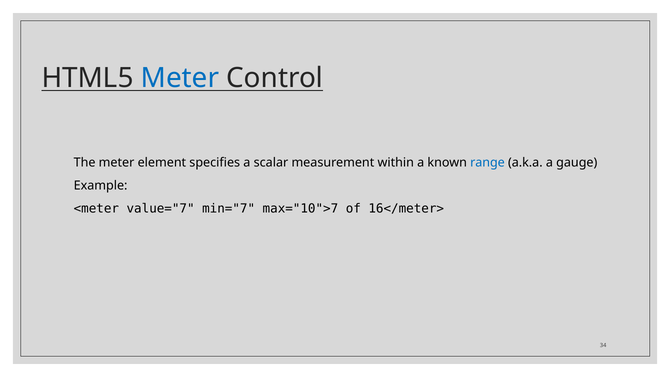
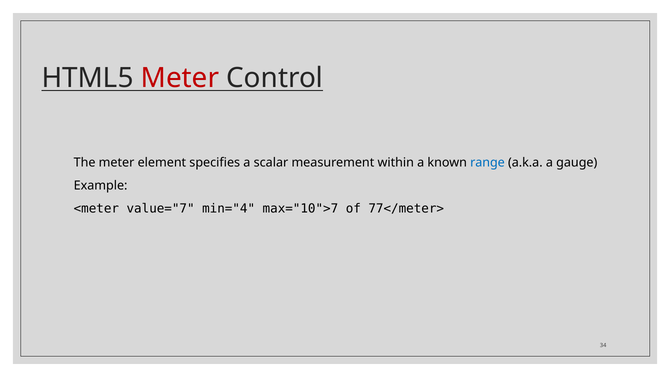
Meter colour: blue -> red (180, 78)
min="7: min="7 -> min="4 (229, 208)
16</meter>: 16</meter> -> 77</meter> (406, 208)
